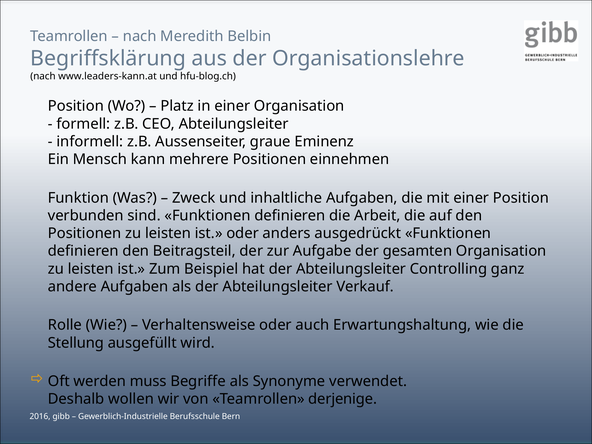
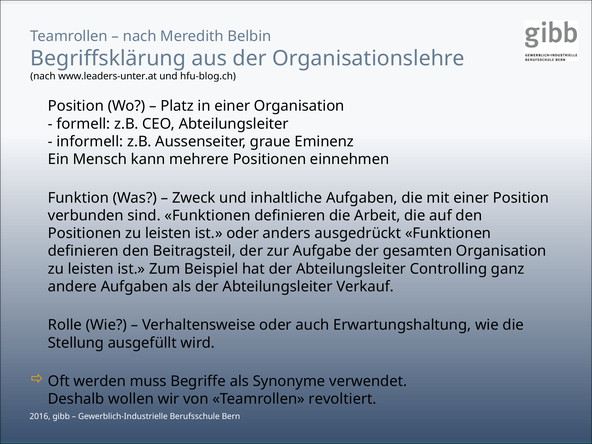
www.leaders-kann.at: www.leaders-kann.at -> www.leaders-unter.at (108, 76)
derjenige: derjenige -> revoltiert (343, 399)
